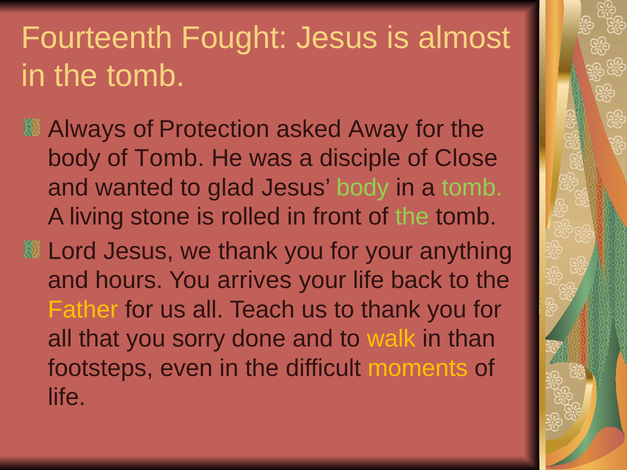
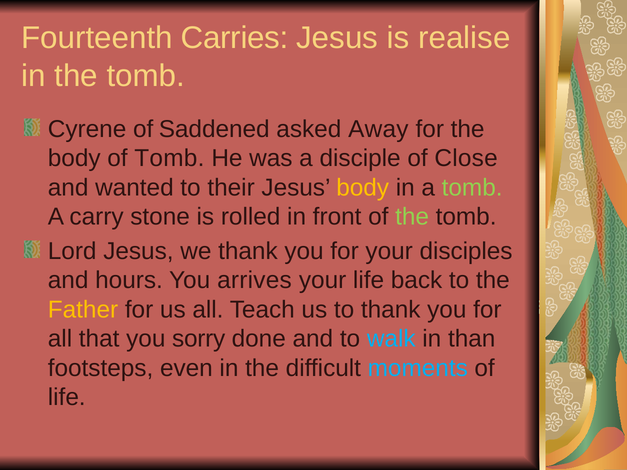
Fought: Fought -> Carries (235, 38)
almost: almost -> realise (464, 38)
Always: Always -> Cyrene (87, 129)
Protection: Protection -> Saddened (214, 129)
glad: glad -> their (231, 188)
body colour: light green -> yellow (363, 188)
living: living -> carry (97, 217)
anything: anything -> disciples (466, 251)
walk colour: yellow -> light blue (391, 339)
moments colour: yellow -> light blue (418, 368)
